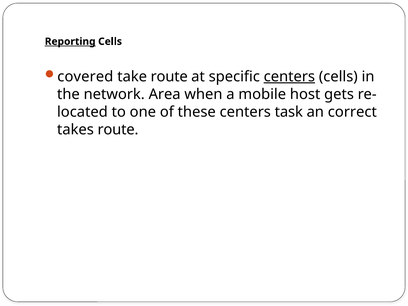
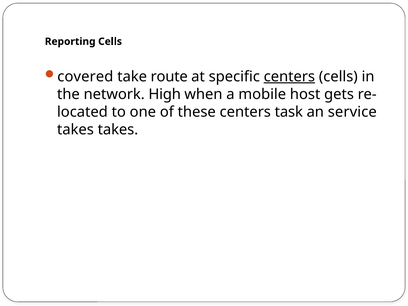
Reporting underline: present -> none (70, 42)
Area: Area -> High (165, 94)
correct: correct -> service (352, 112)
takes route: route -> takes (118, 129)
